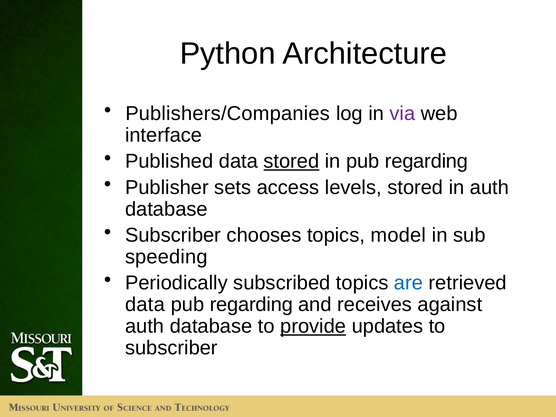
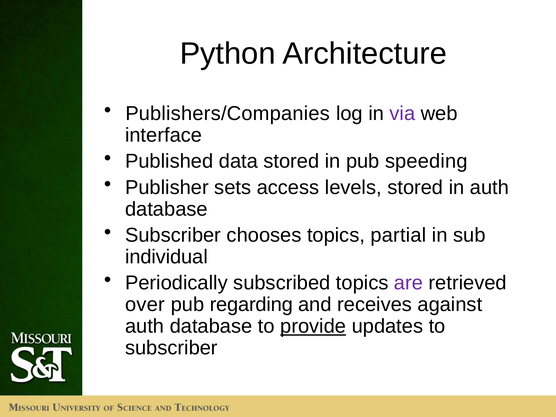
stored underline: present -> none (291, 161)
in pub regarding: regarding -> speeding (426, 161)
model: model -> partial (398, 235)
speeding: speeding -> individual (166, 257)
are colour: blue -> purple (409, 283)
data: data -> over (145, 305)
